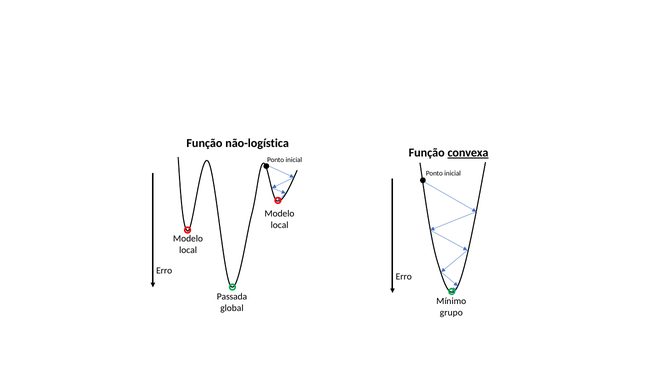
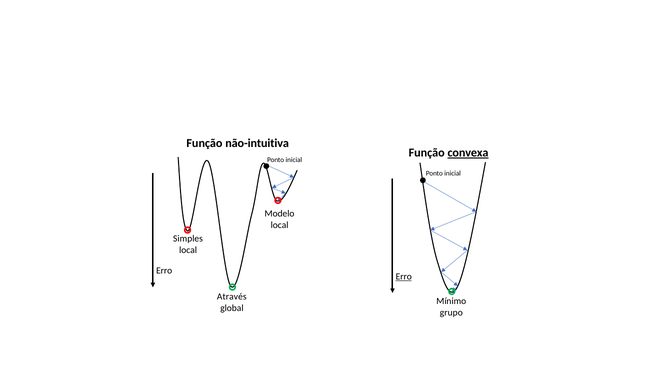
não-logística: não-logística -> não-intuitiva (257, 143)
Modelo: Modelo -> Simples (188, 238)
Erro underline: none -> present (404, 276)
Passada: Passada -> Através (232, 296)
